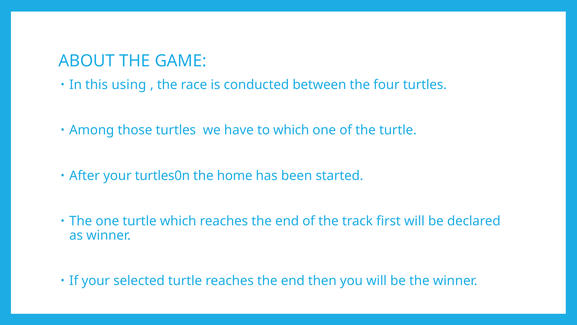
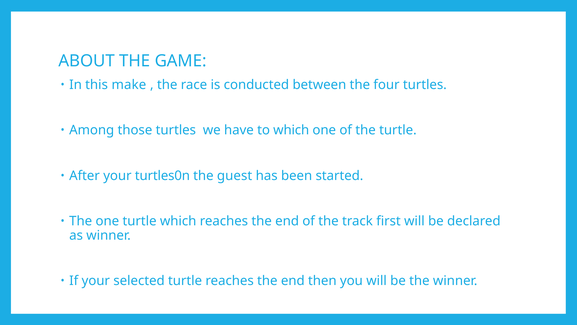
using: using -> make (129, 85)
home: home -> guest (235, 175)
